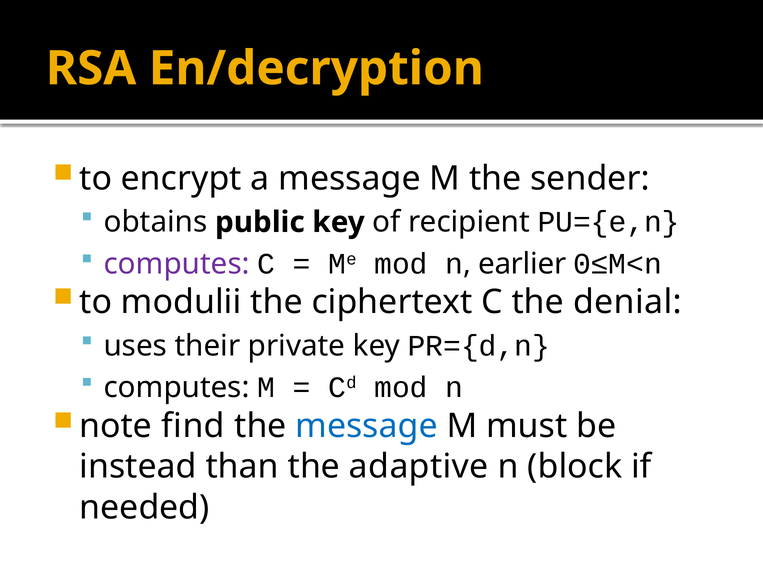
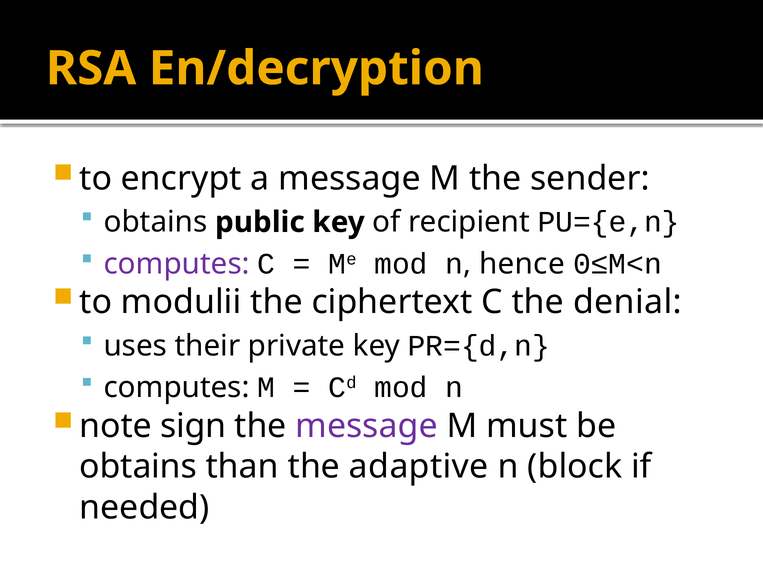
earlier: earlier -> hence (522, 264)
find: find -> sign (193, 426)
message colour: blue -> purple (367, 426)
instead: instead -> obtains (138, 467)
